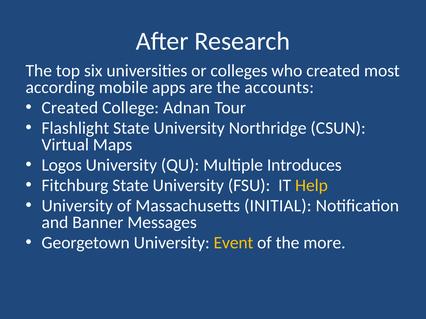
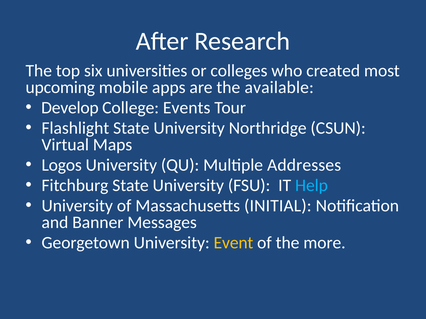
according: according -> upcoming (60, 88)
accounts: accounts -> available (279, 88)
Created: Created -> Develop (70, 108)
Adnan: Adnan -> Events (187, 108)
Introduces: Introduces -> Addresses (304, 165)
Help colour: yellow -> light blue (312, 186)
